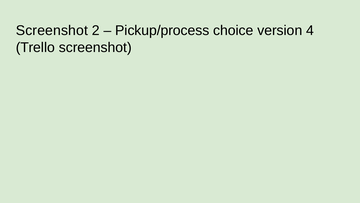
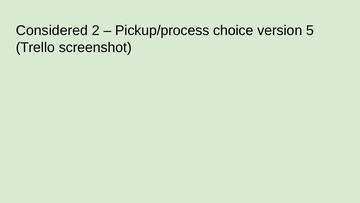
Screenshot: Screenshot -> Considered (52, 31)
4: 4 -> 5 (310, 31)
